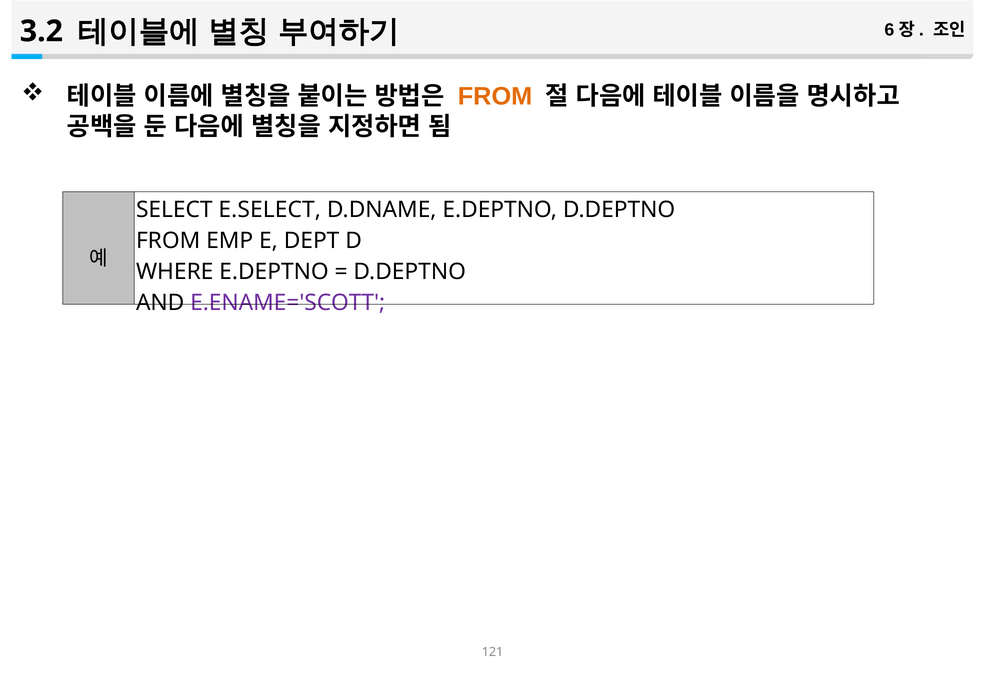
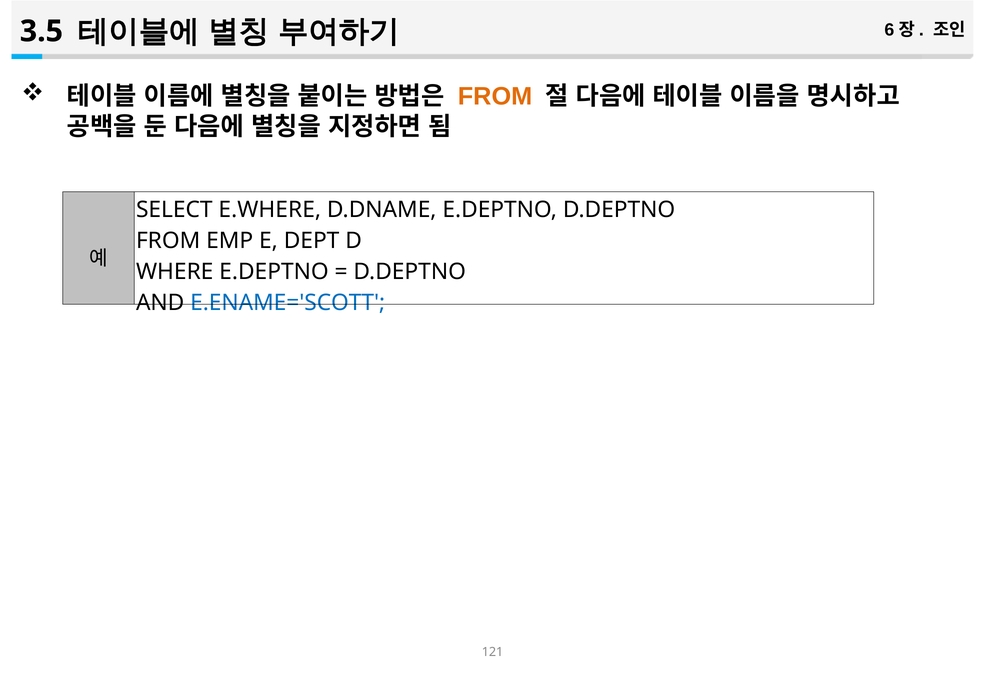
3.2: 3.2 -> 3.5 (41, 31)
E.SELECT: E.SELECT -> E.WHERE (270, 210)
E.ENAME='SCOTT colour: purple -> blue (288, 303)
